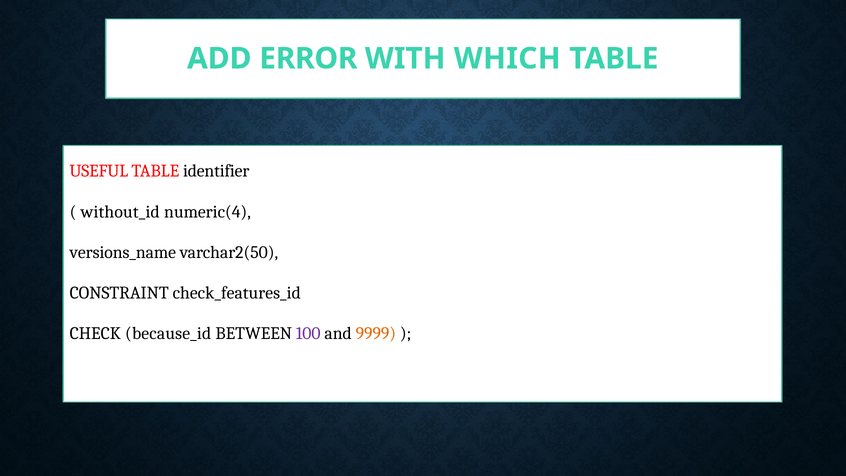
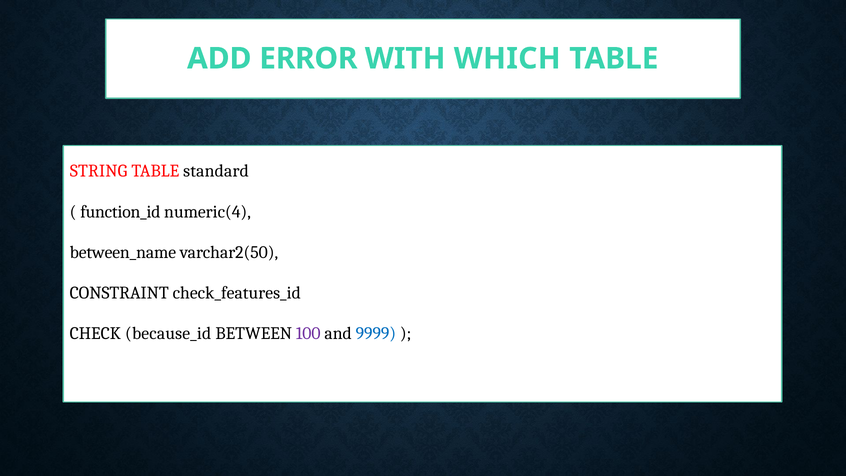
USEFUL: USEFUL -> STRING (99, 171)
identifier: identifier -> standard (216, 171)
without_id: without_id -> function_id (120, 212)
versions_name: versions_name -> between_name (123, 252)
9999 colour: orange -> blue (376, 333)
